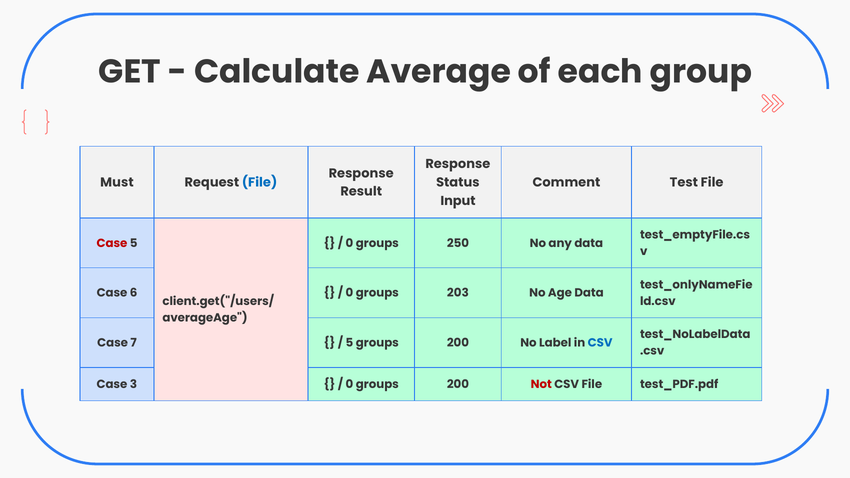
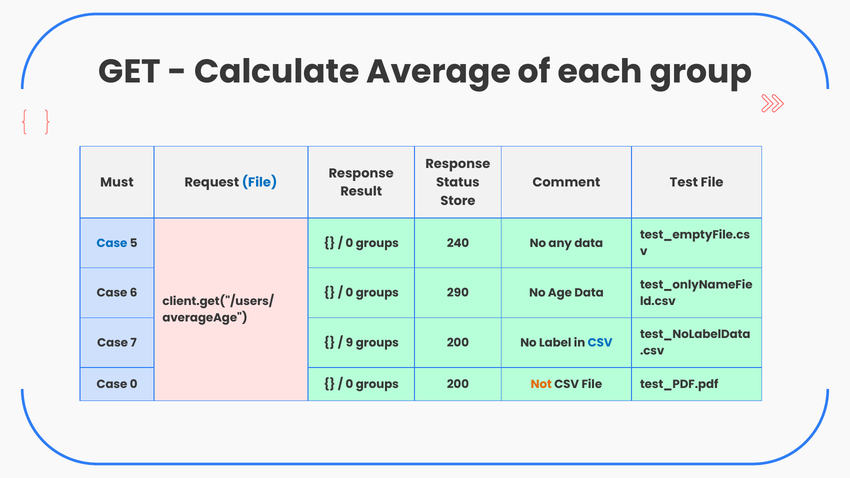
Input: Input -> Store (458, 201)
Case colour: red -> blue (112, 243)
250: 250 -> 240 (458, 243)
203: 203 -> 290 (458, 293)
5: 5 -> 9 (349, 343)
Case 3: 3 -> 0 (134, 384)
Not colour: red -> orange (541, 384)
